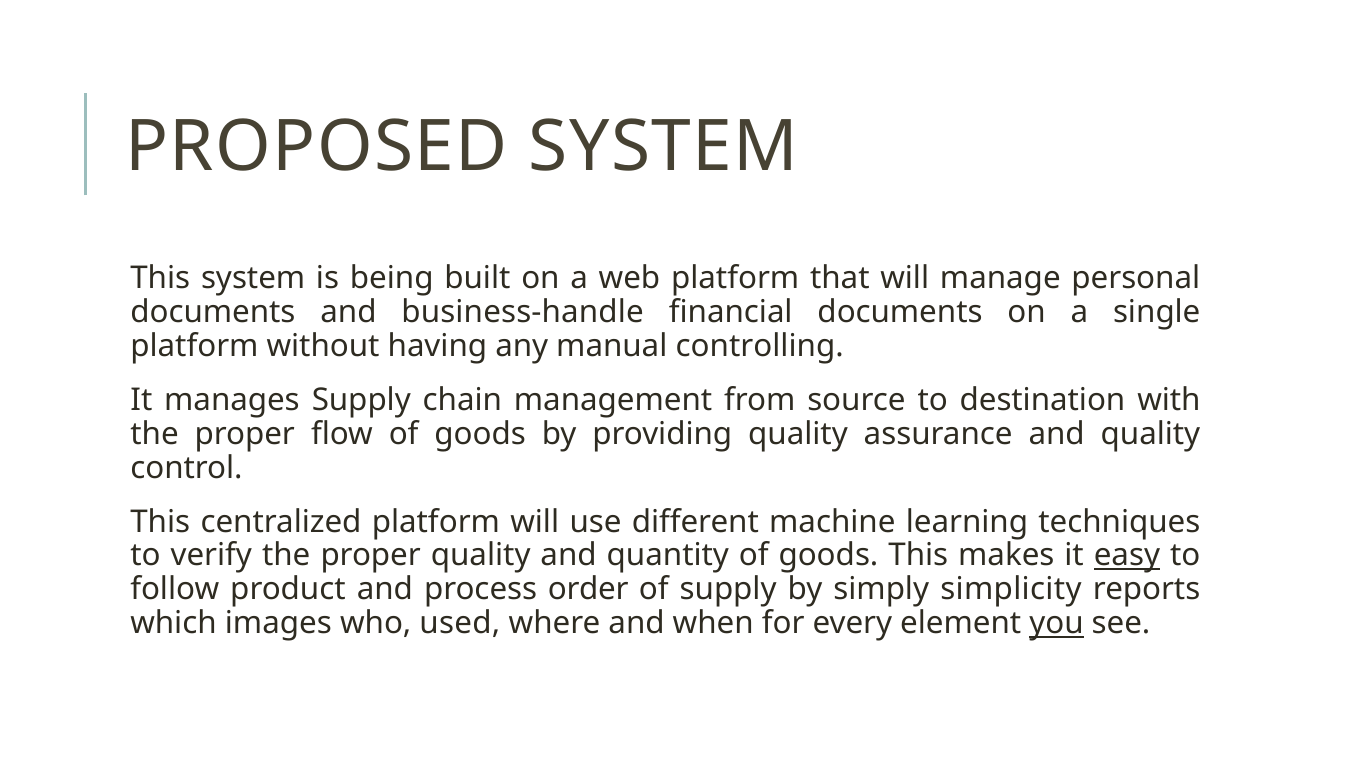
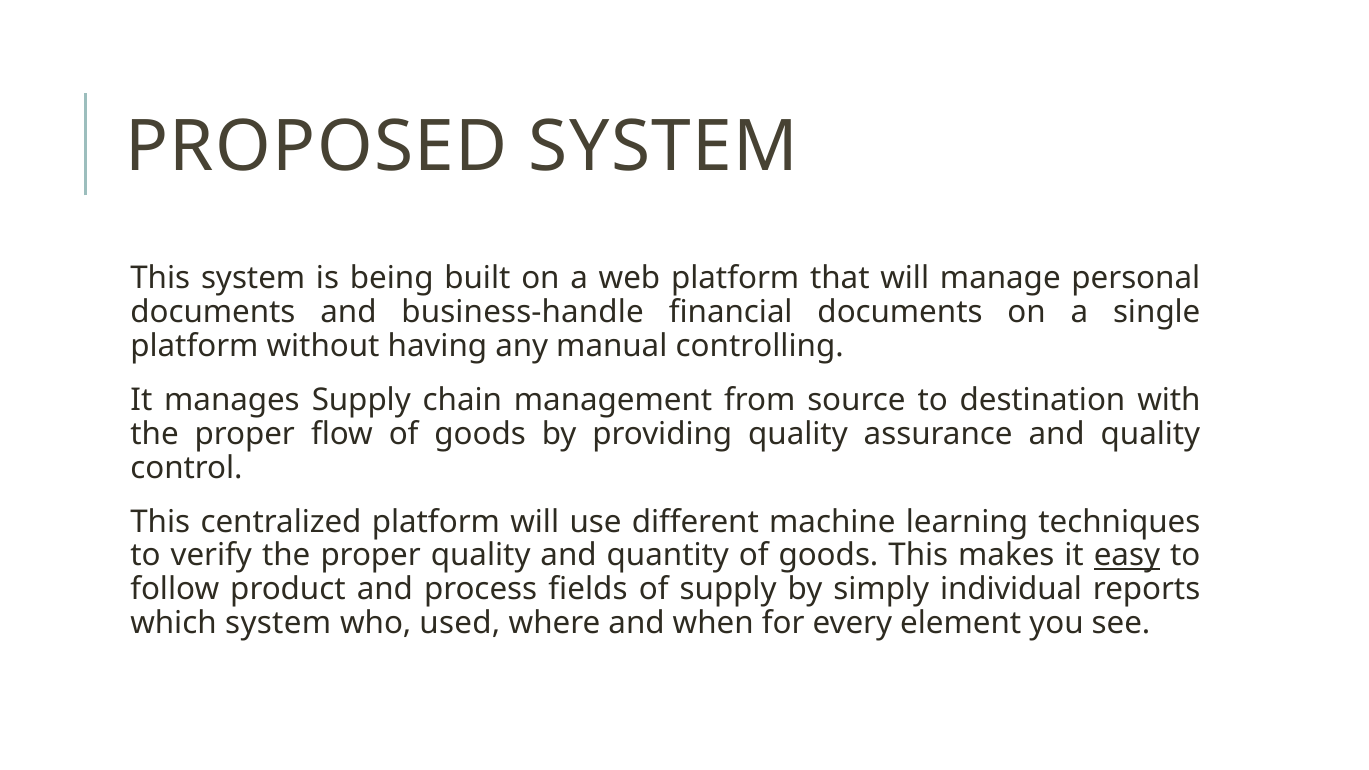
order: order -> fields (588, 589)
simplicity: simplicity -> individual (1011, 589)
which images: images -> system (278, 623)
you underline: present -> none (1057, 623)
